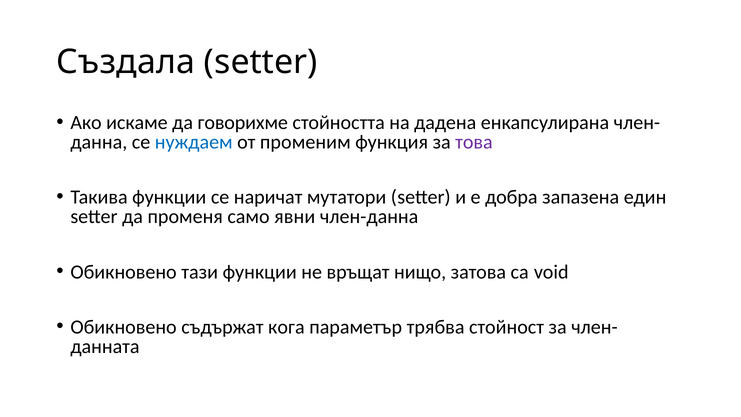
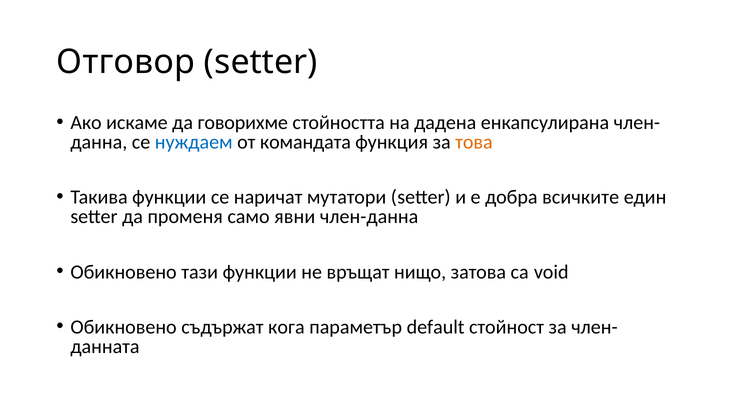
Създала: Създала -> Отговор (126, 62)
променим: променим -> командата (305, 142)
това colour: purple -> orange (474, 142)
запазена: запазена -> всичките (581, 197)
трябва: трябва -> default (436, 327)
